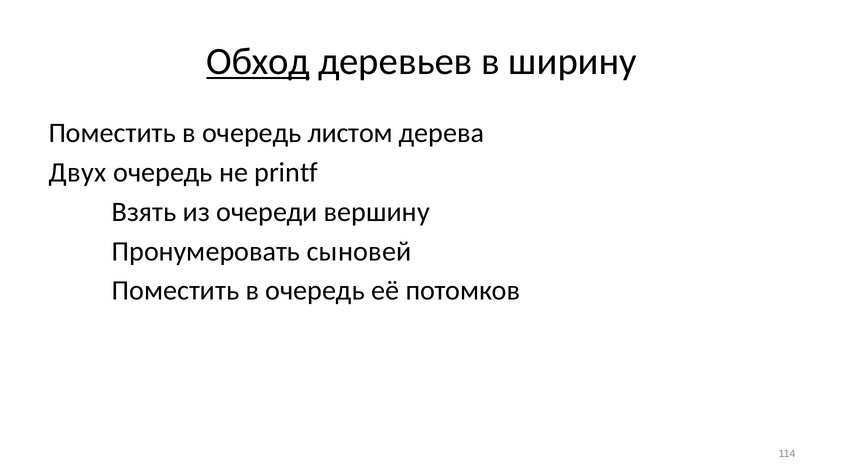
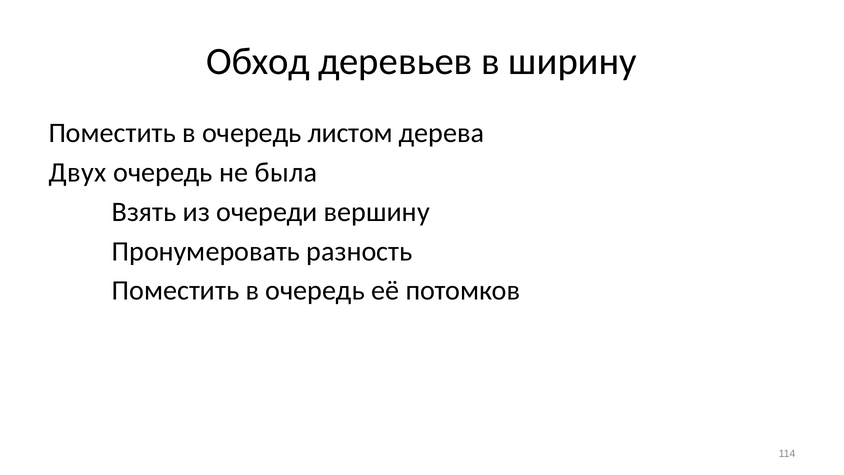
Обход underline: present -> none (258, 61)
printf: printf -> была (286, 172)
сыновей: сыновей -> разность (359, 251)
